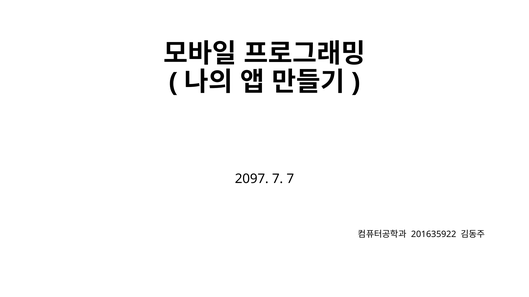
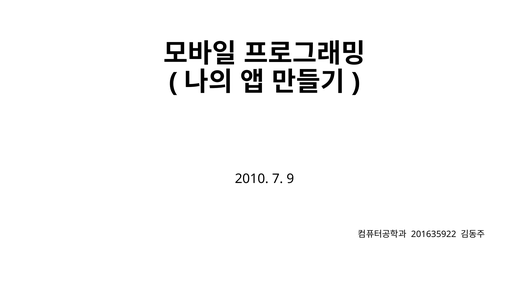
2097: 2097 -> 2010 (252, 179)
7 7: 7 -> 9 (290, 179)
